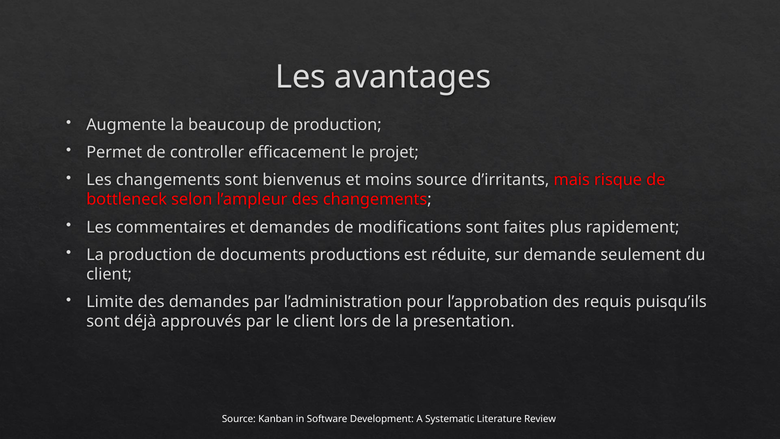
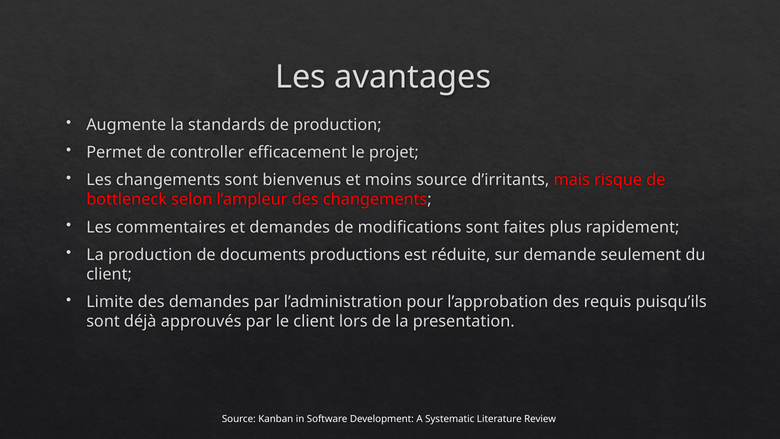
beaucoup: beaucoup -> standards (227, 125)
